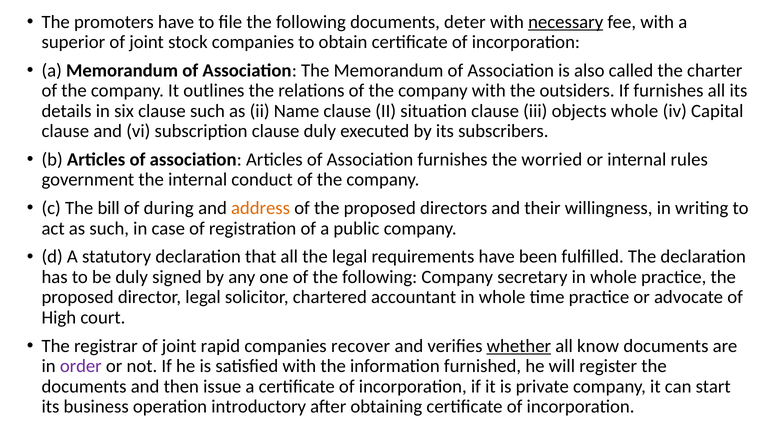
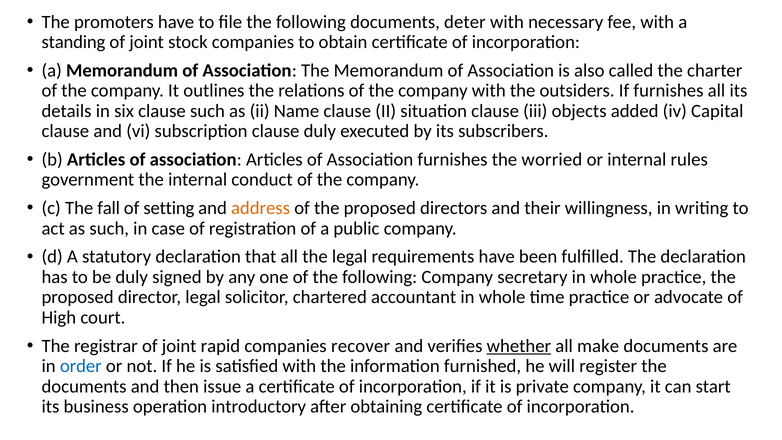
necessary underline: present -> none (566, 22)
superior: superior -> standing (73, 42)
objects whole: whole -> added (635, 111)
bill: bill -> fall (109, 208)
during: during -> setting (169, 208)
know: know -> make (598, 346)
order colour: purple -> blue (81, 366)
